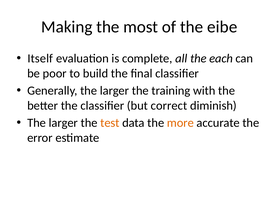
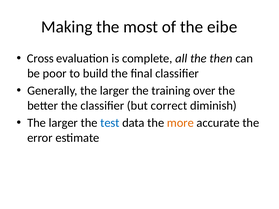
Itself: Itself -> Cross (40, 59)
each: each -> then (221, 59)
with: with -> over (204, 91)
test colour: orange -> blue (110, 123)
